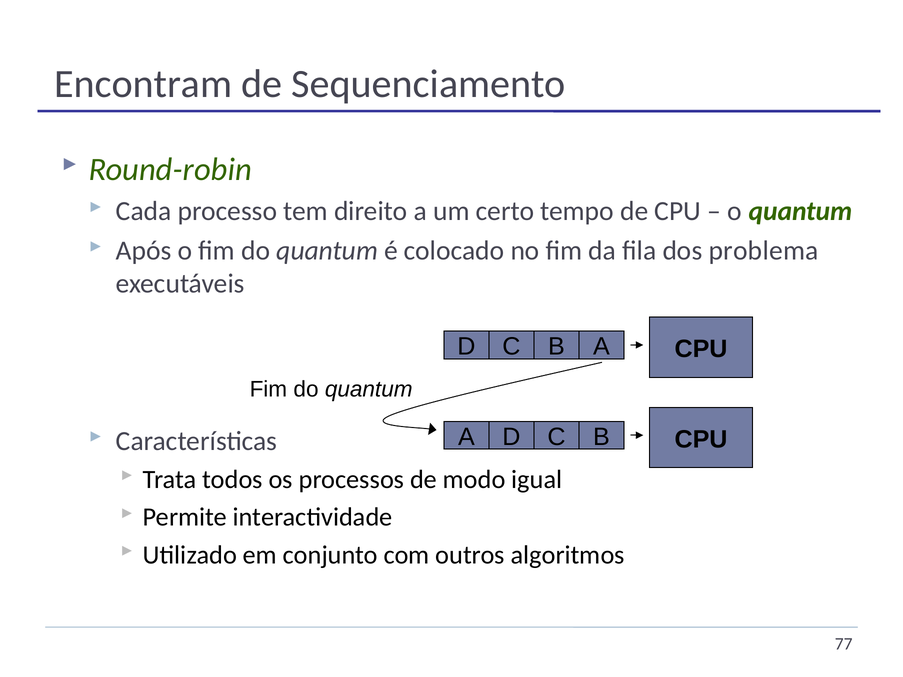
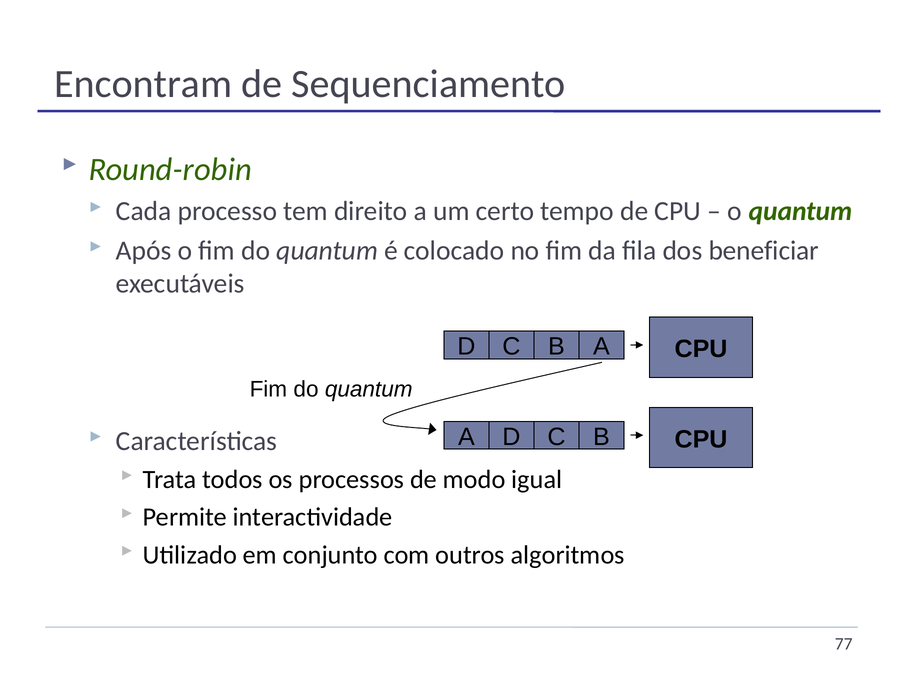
problema: problema -> beneficiar (764, 251)
